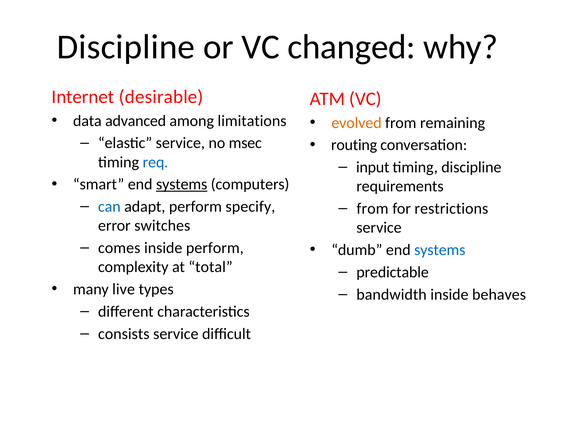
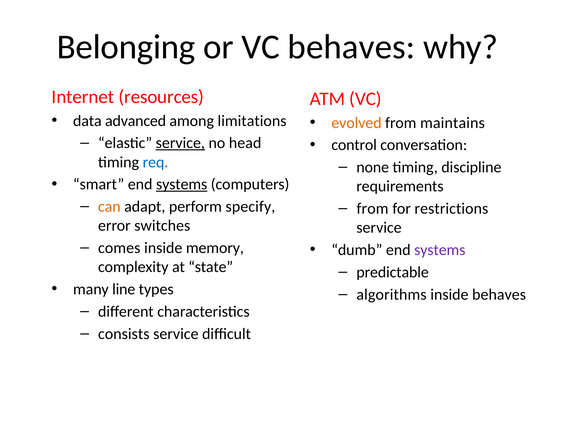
Discipline: Discipline -> Belonging (126, 47)
VC changed: changed -> behaves (351, 47)
desirable: desirable -> resources (161, 97)
remaining: remaining -> maintains (452, 123)
service underline: none -> present (180, 143)
msec: msec -> head (245, 143)
routing: routing -> control (354, 145)
input: input -> none (373, 167)
can colour: blue -> orange (109, 207)
inside perform: perform -> memory (215, 248)
systems colour: blue -> purple (440, 250)
total: total -> state (211, 267)
live: live -> line (124, 289)
bandwidth: bandwidth -> algorithms (391, 294)
